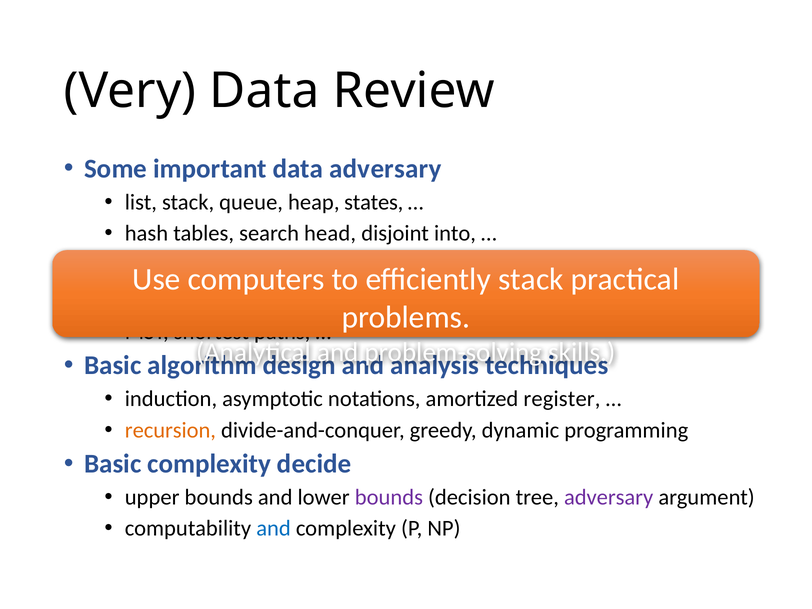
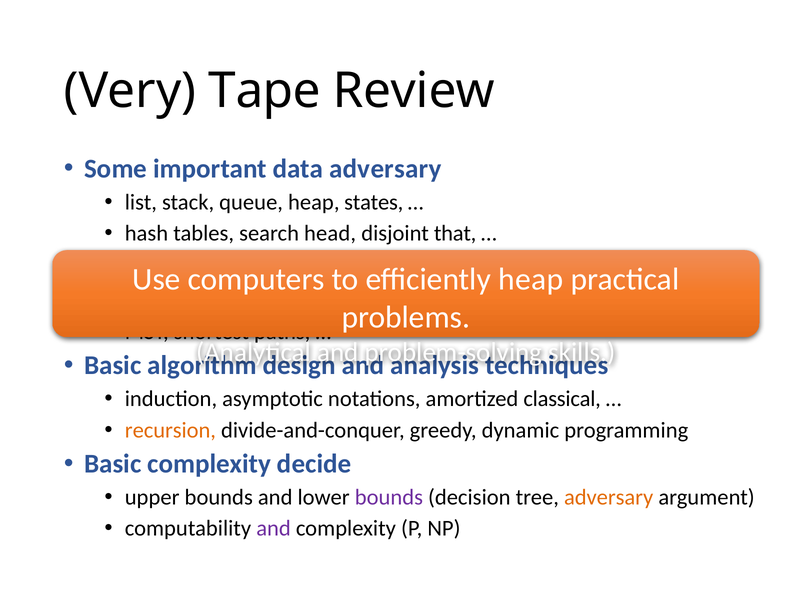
Very Data: Data -> Tape (265, 91)
into: into -> that (455, 233)
efficiently stack: stack -> heap (531, 279)
amortized register: register -> classical (562, 399)
adversary colour: purple -> orange (609, 497)
and colour: blue -> purple (274, 528)
